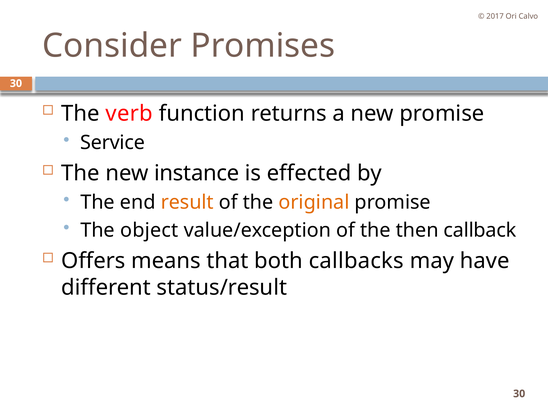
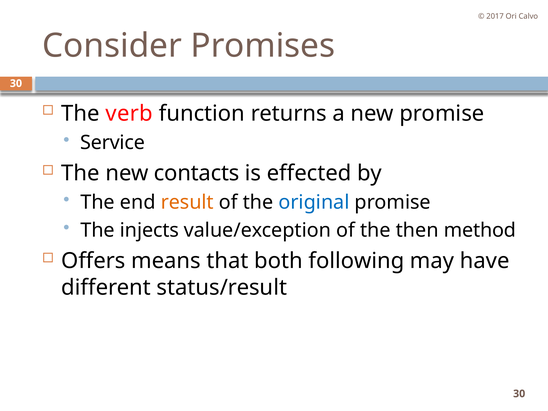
instance: instance -> contacts (197, 173)
original colour: orange -> blue (314, 202)
object: object -> injects (149, 230)
callback: callback -> method (480, 230)
callbacks: callbacks -> following (356, 261)
